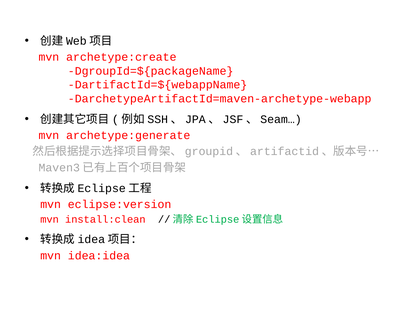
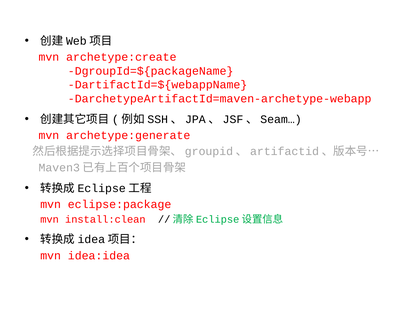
eclipse:version: eclipse:version -> eclipse:package (120, 204)
